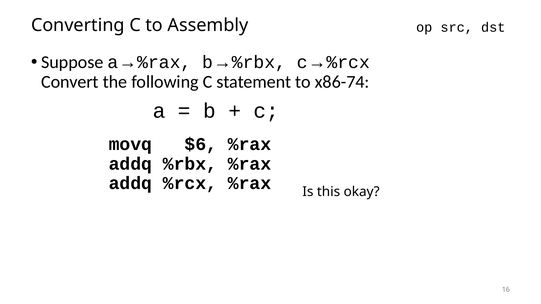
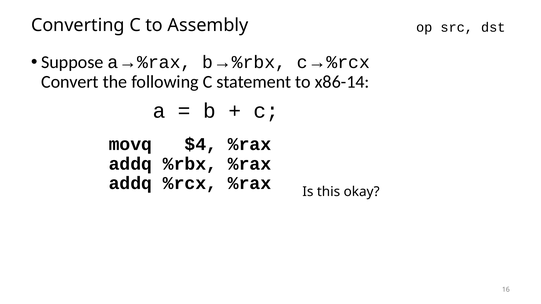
x86-74: x86-74 -> x86-14 (342, 82)
$6: $6 -> $4 (201, 144)
